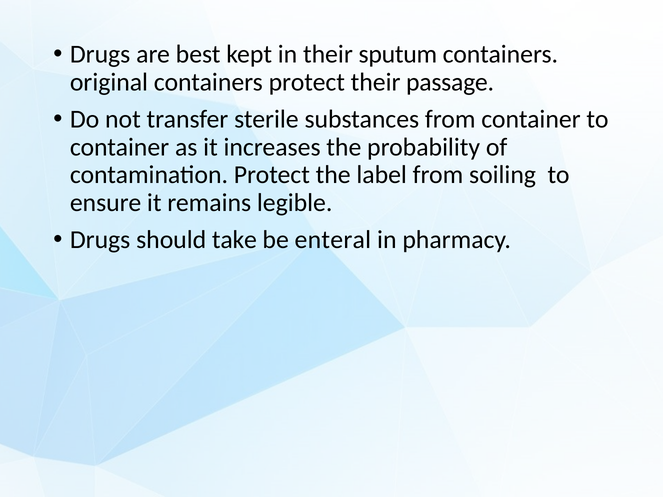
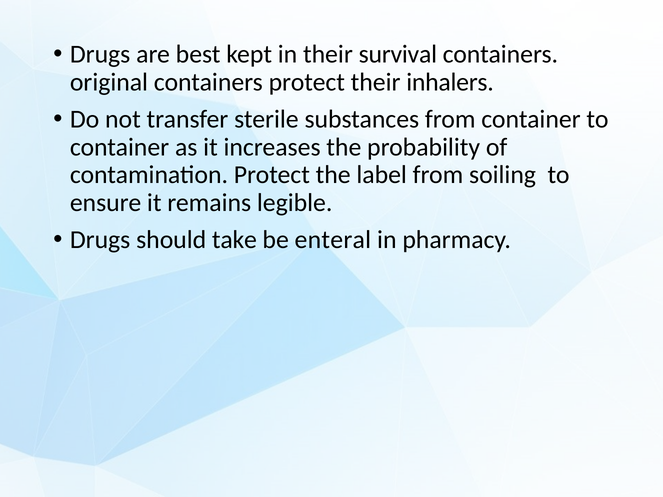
sputum: sputum -> survival (398, 54)
passage: passage -> inhalers (450, 82)
